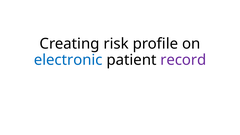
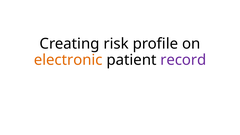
electronic colour: blue -> orange (68, 60)
